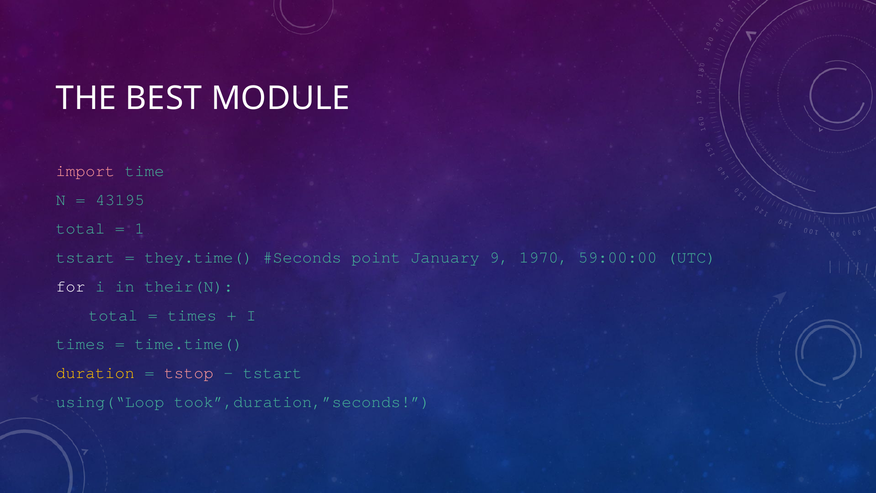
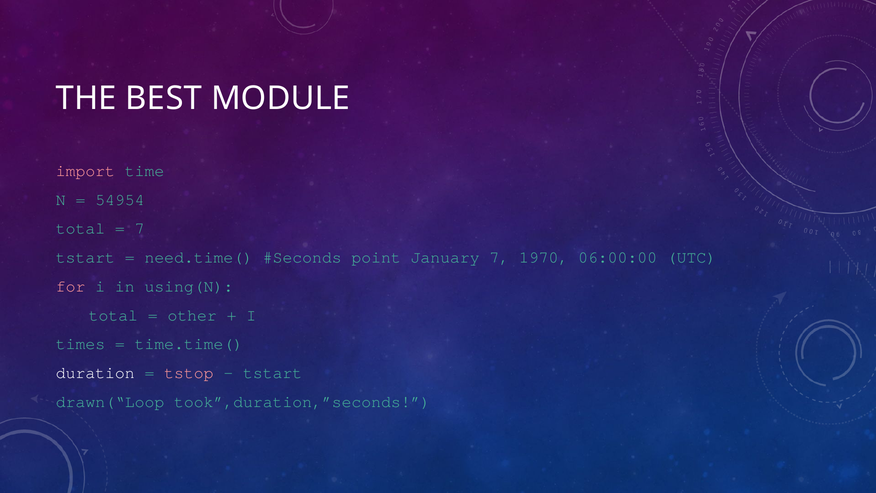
43195: 43195 -> 54954 (120, 200)
1: 1 -> 7 (140, 228)
they.time(: they.time( -> need.time( (199, 257)
January 9: 9 -> 7 (499, 257)
59:00:00: 59:00:00 -> 06:00:00 (618, 257)
for colour: white -> pink (71, 286)
their(N: their(N -> using(N (189, 286)
times: times -> other (192, 315)
duration colour: yellow -> white (95, 373)
using(“Loop: using(“Loop -> drawn(“Loop (110, 401)
